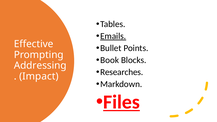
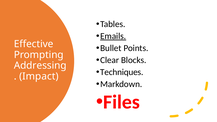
Book: Book -> Clear (110, 60)
Researches: Researches -> Techniques (122, 72)
Files underline: present -> none (121, 102)
